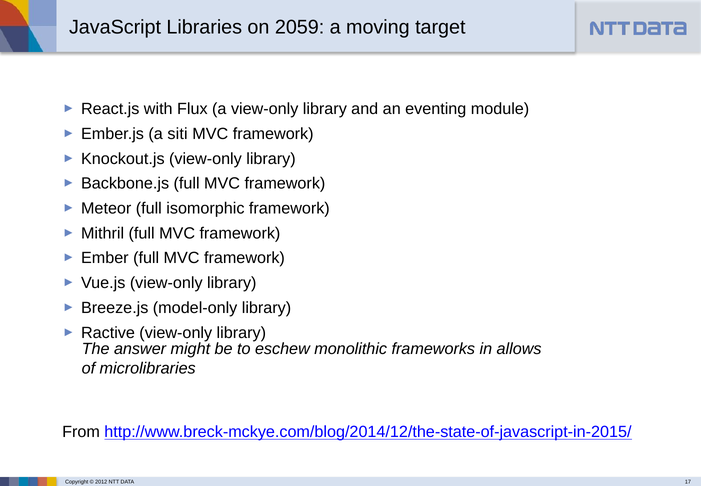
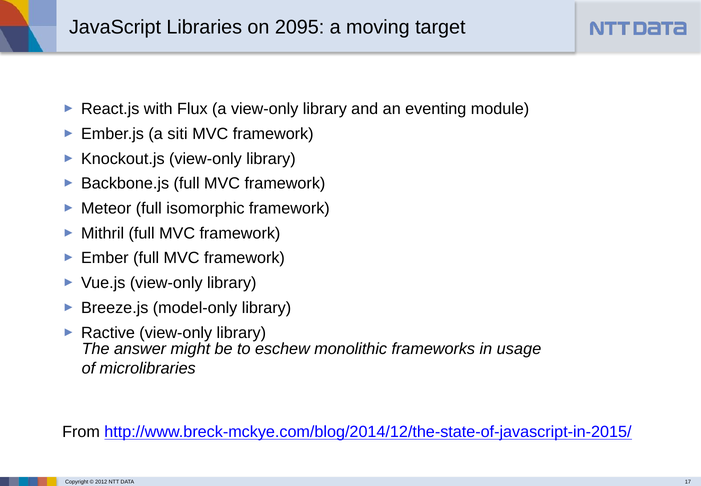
2059: 2059 -> 2095 (300, 27)
allows: allows -> usage (519, 348)
